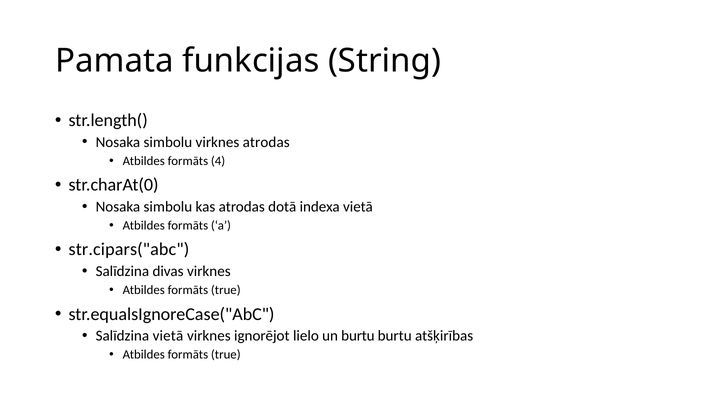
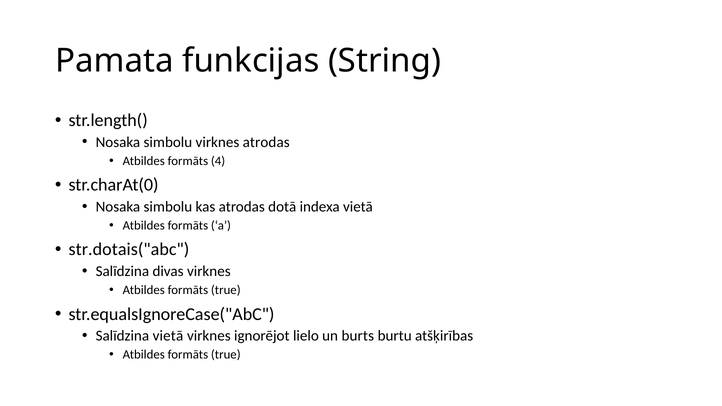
str.cipars("abc: str.cipars("abc -> str.dotais("abc (129, 250)
un burtu: burtu -> burts (358, 336)
